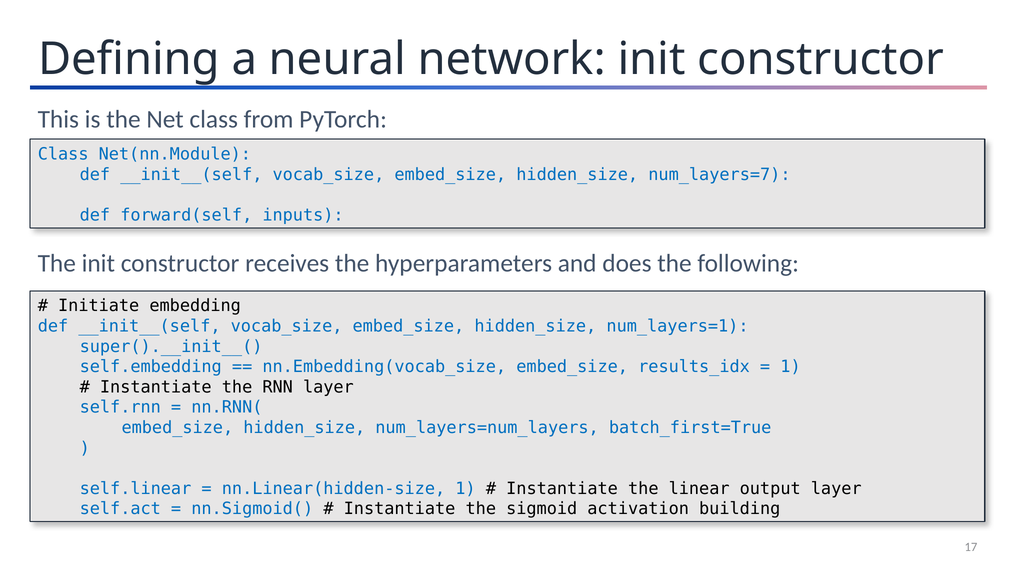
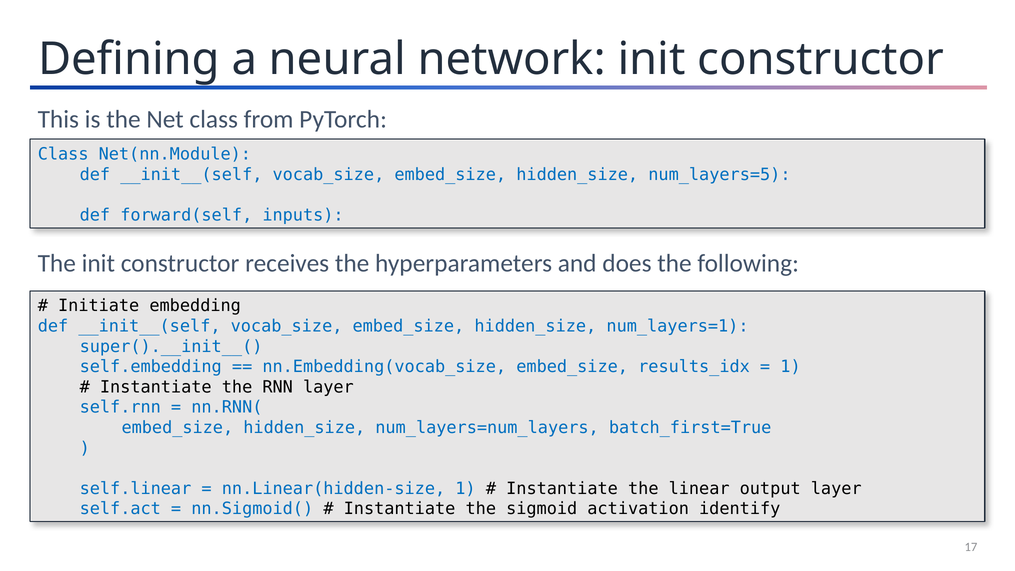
num_layers=7: num_layers=7 -> num_layers=5 (719, 175)
building: building -> identify (740, 509)
